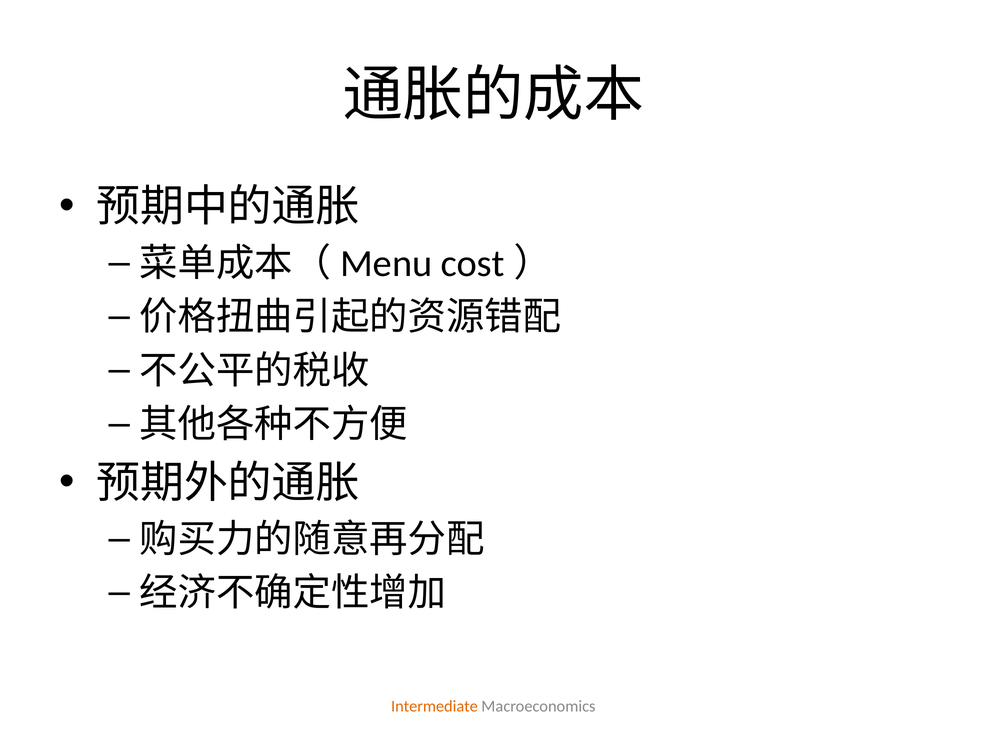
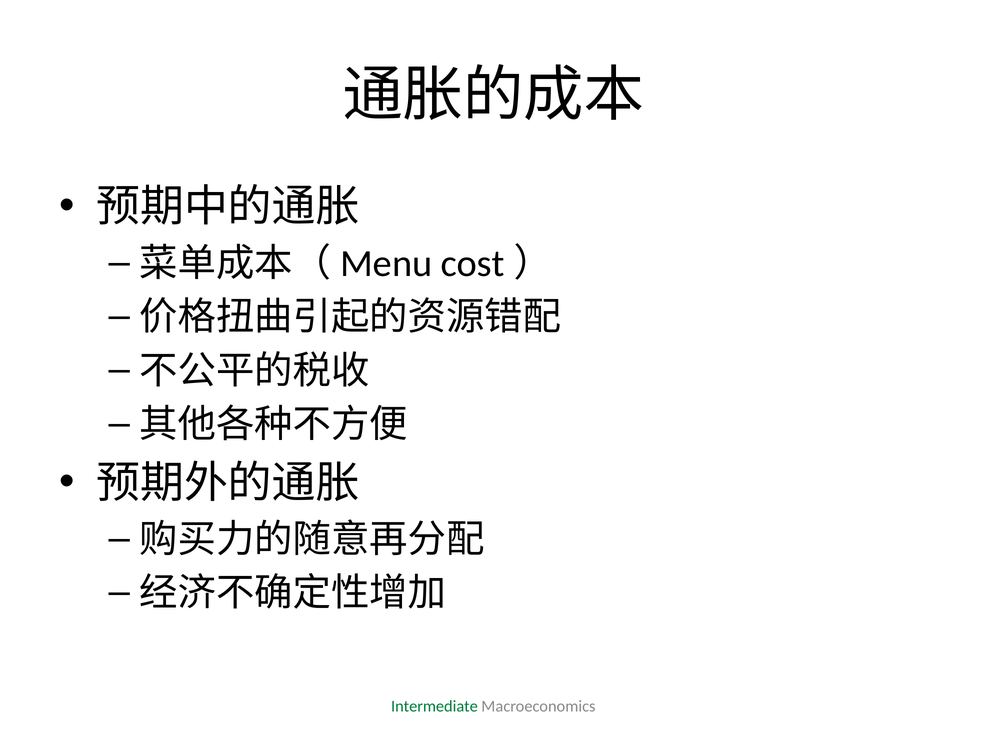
Intermediate colour: orange -> green (434, 707)
